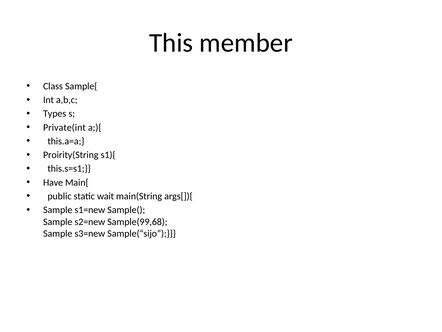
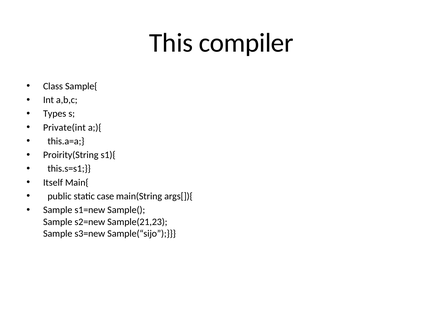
member: member -> compiler (246, 43)
Have: Have -> Itself (53, 182)
wait: wait -> case (105, 196)
Sample(99,68: Sample(99,68 -> Sample(21,23 (137, 221)
